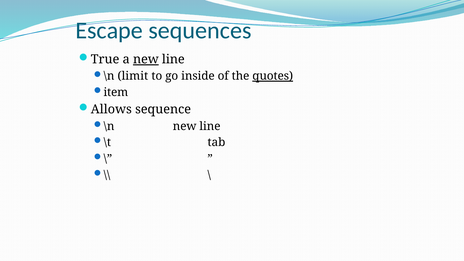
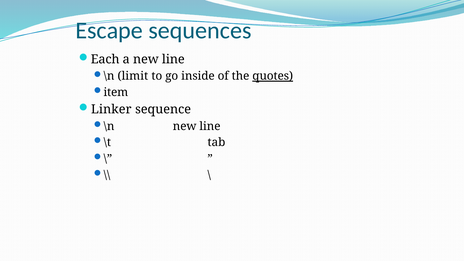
True: True -> Each (105, 59)
new underline: present -> none (146, 59)
Allows: Allows -> Linker (111, 109)
